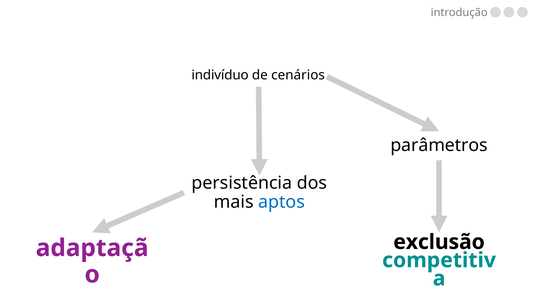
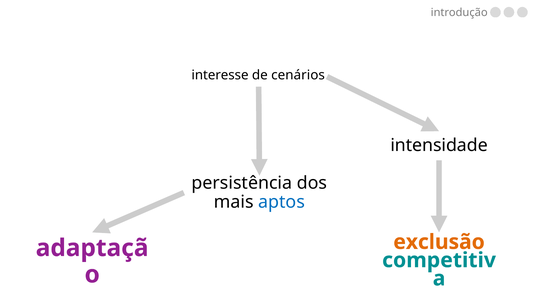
indivíduo: indivíduo -> interesse (220, 75)
parâmetros: parâmetros -> intensidade (439, 145)
exclusão colour: black -> orange (439, 242)
